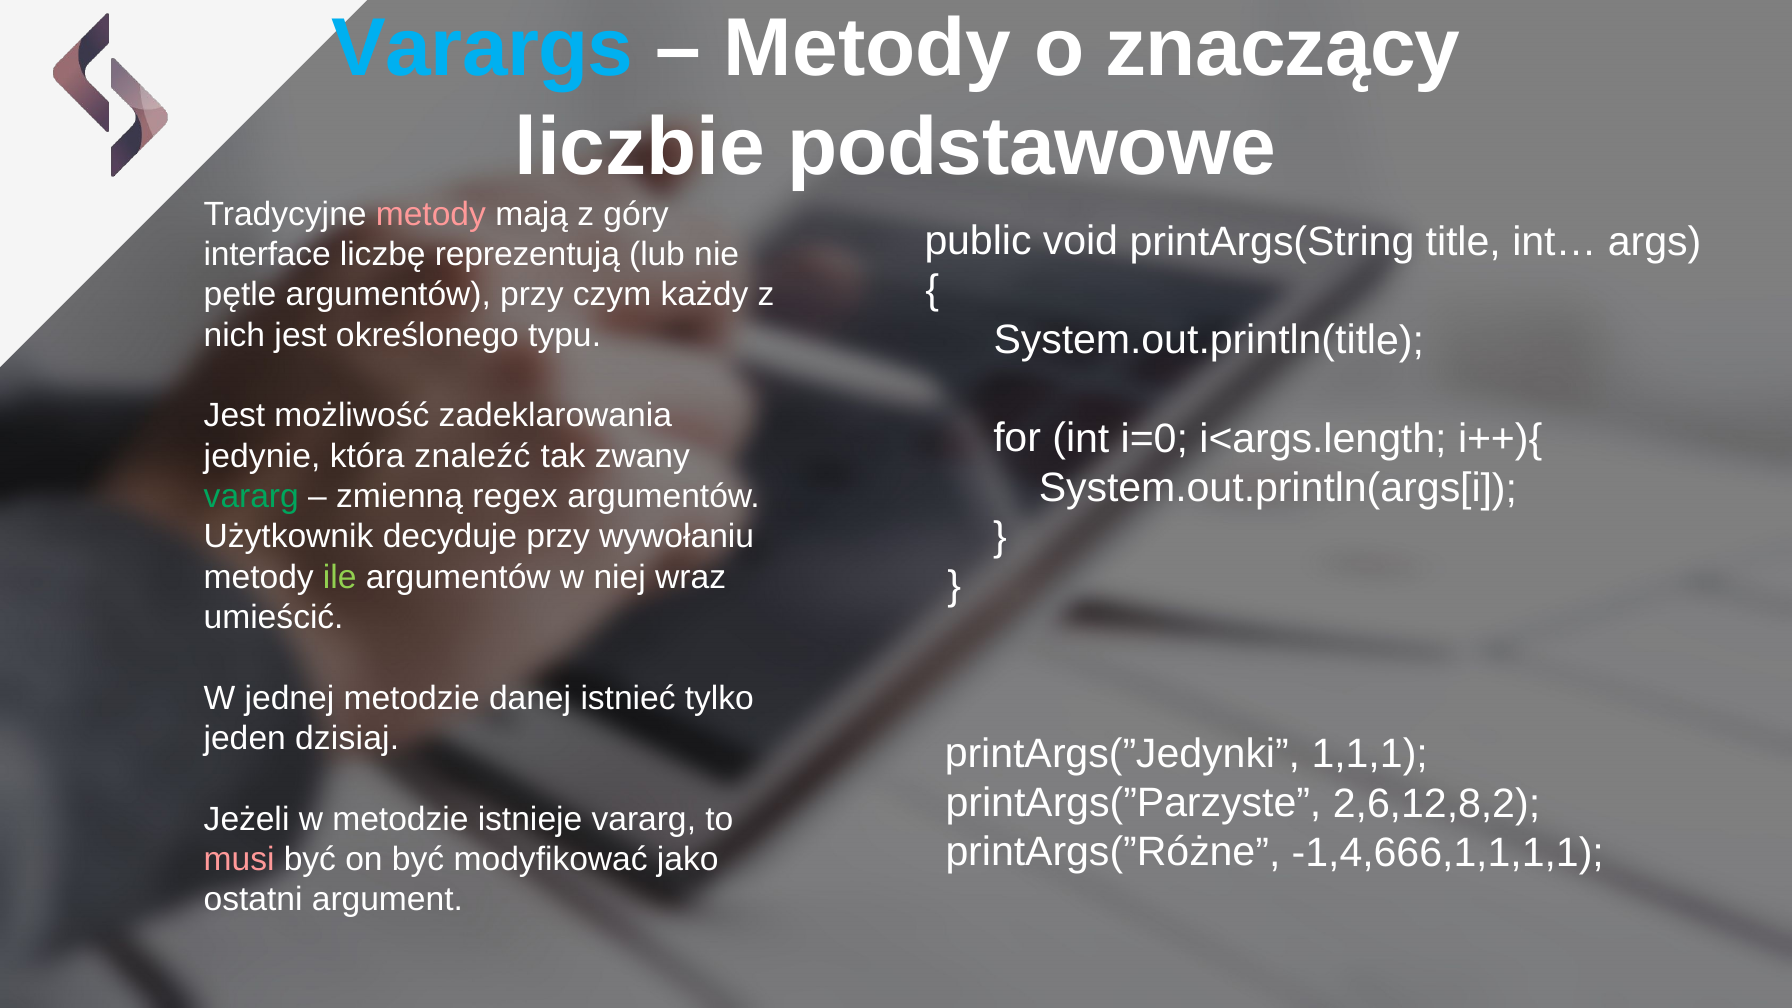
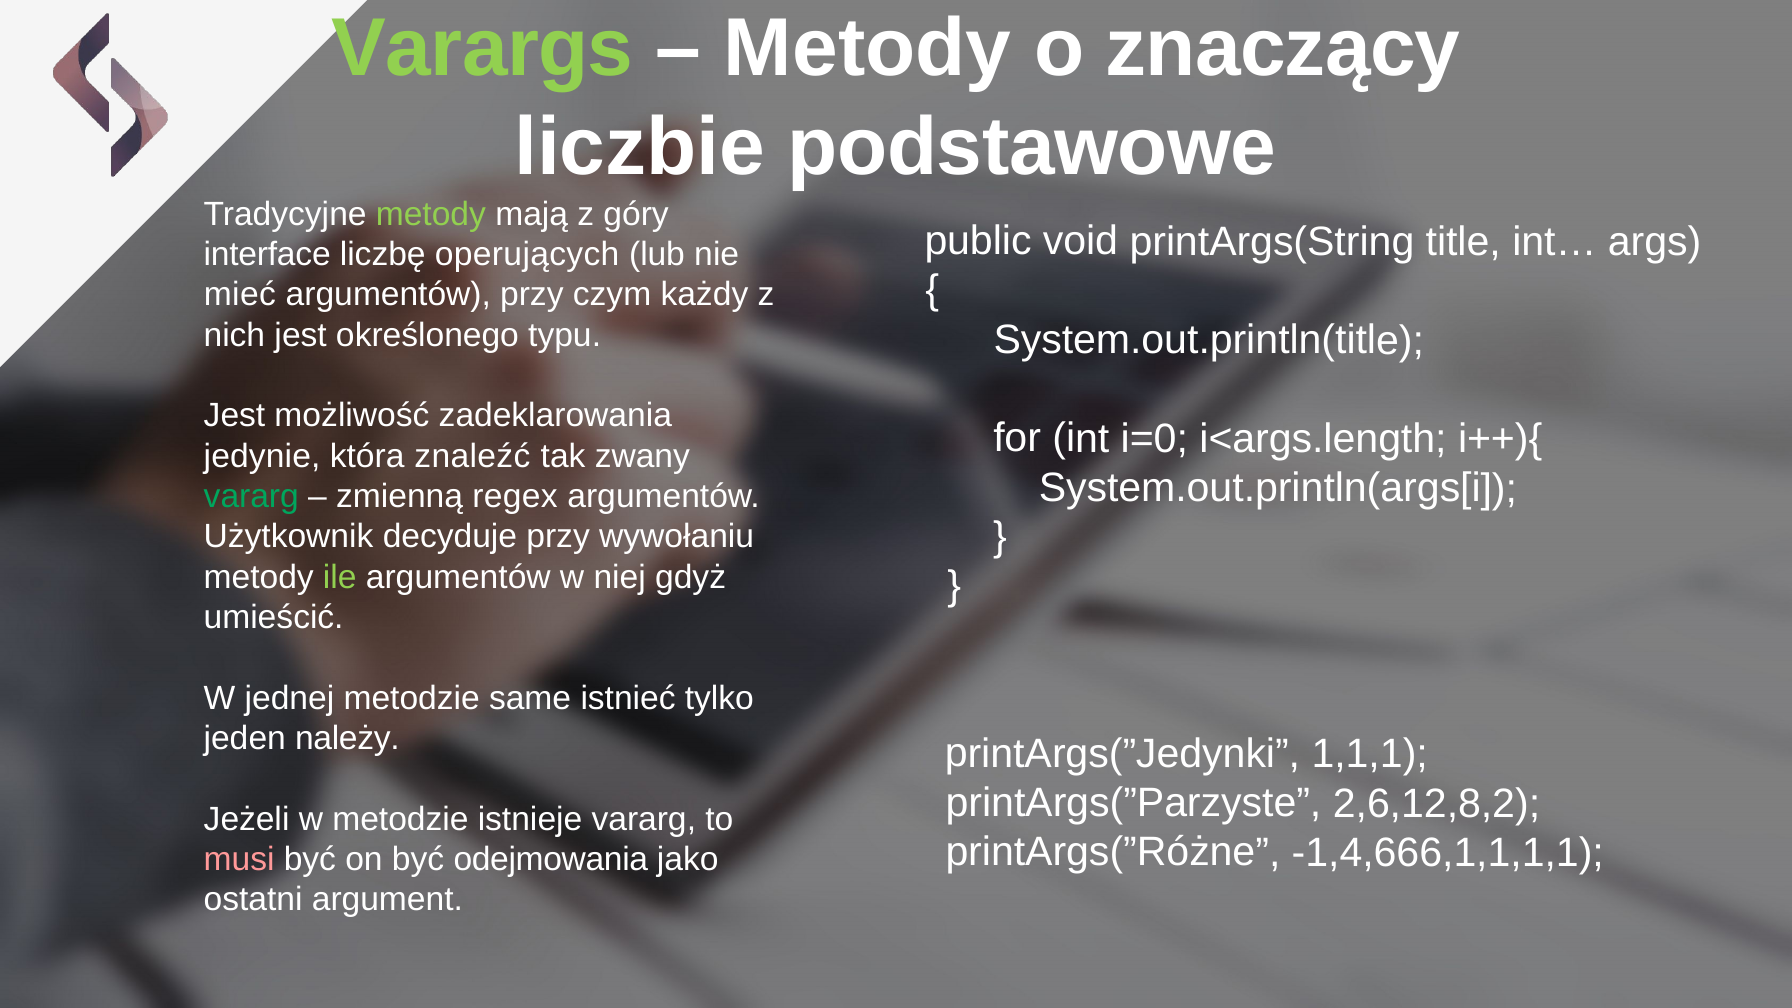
Varargs colour: light blue -> light green (483, 49)
metody colour: pink -> light green (431, 214)
reprezentują: reprezentują -> operujących (527, 255)
pętle: pętle -> mieć (240, 295)
wraz: wraz -> gdyż (691, 577)
danej: danej -> same (530, 698)
dzisiaj: dzisiaj -> należy (347, 738)
modyfikować: modyfikować -> odejmowania (551, 859)
